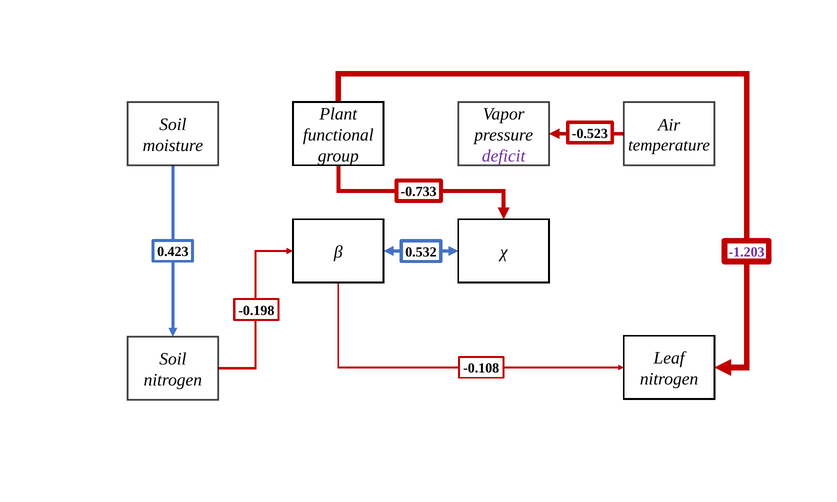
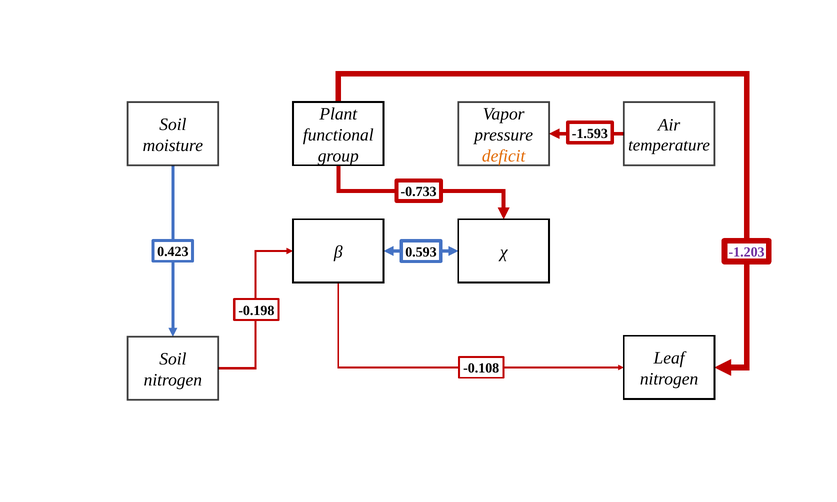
-0.523: -0.523 -> -1.593 (590, 134)
deficit colour: purple -> orange (504, 156)
0.532: 0.532 -> 0.593 (421, 252)
